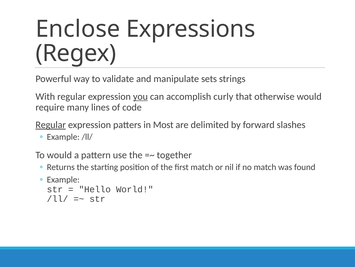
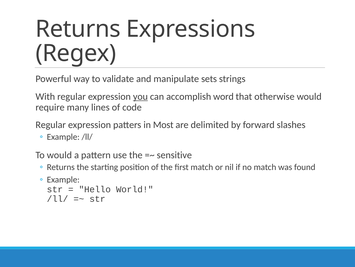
Enclose: Enclose -> Returns (78, 29)
curly: curly -> word (223, 96)
Regular underline: present -> none (51, 125)
together: together -> sensitive (174, 155)
